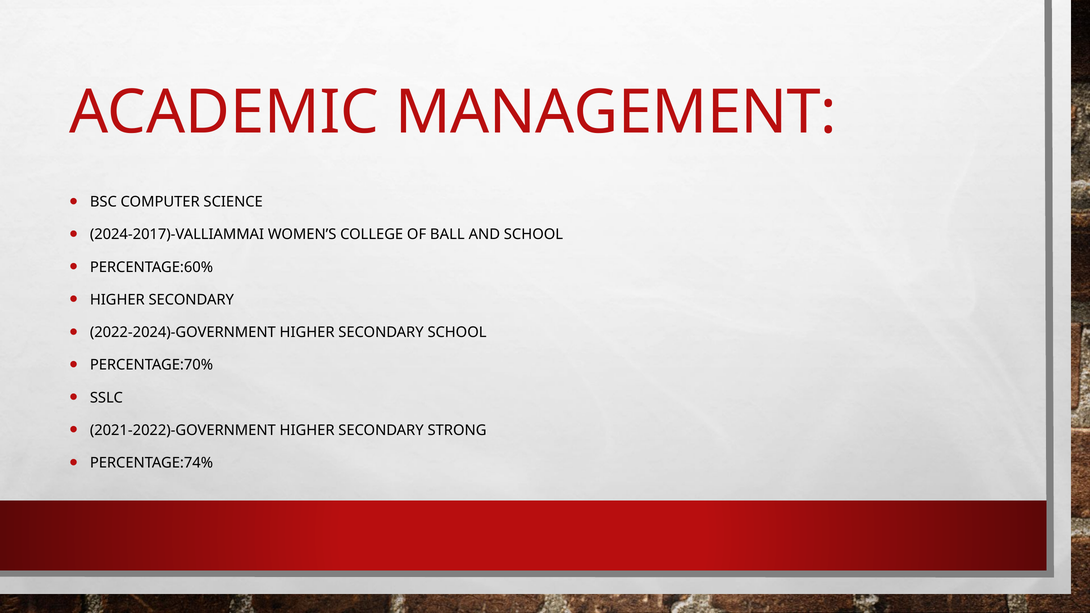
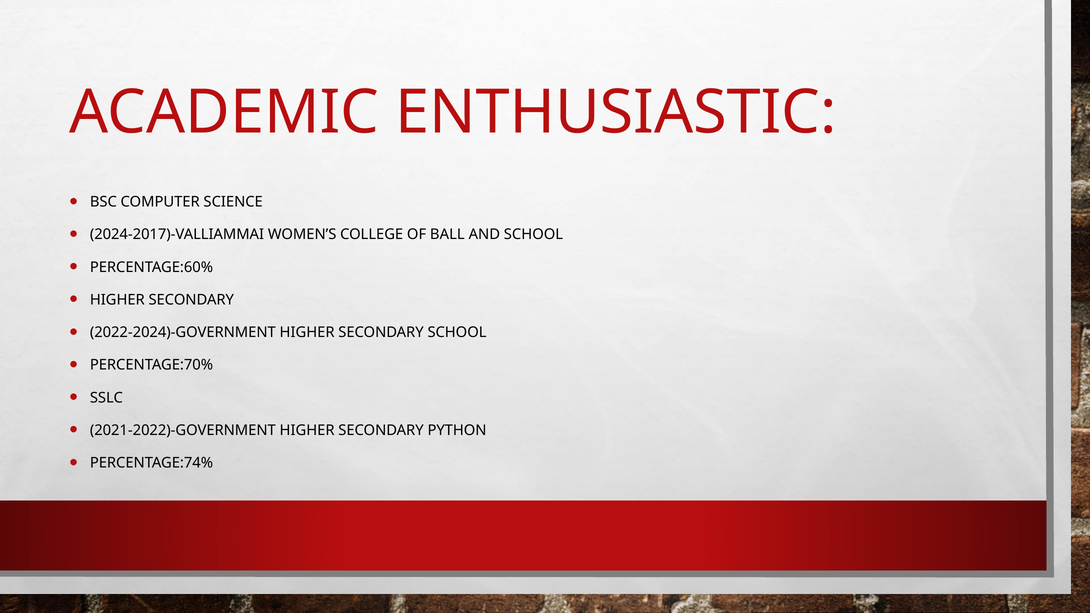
MANAGEMENT: MANAGEMENT -> ENTHUSIASTIC (616, 112)
STRONG: STRONG -> PYTHON (457, 430)
